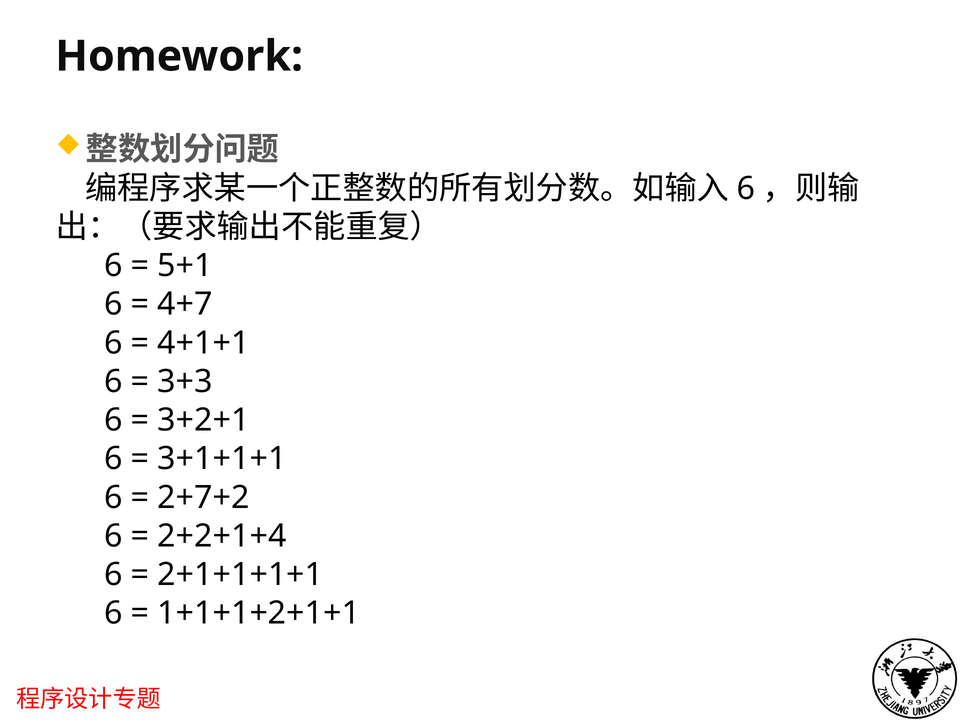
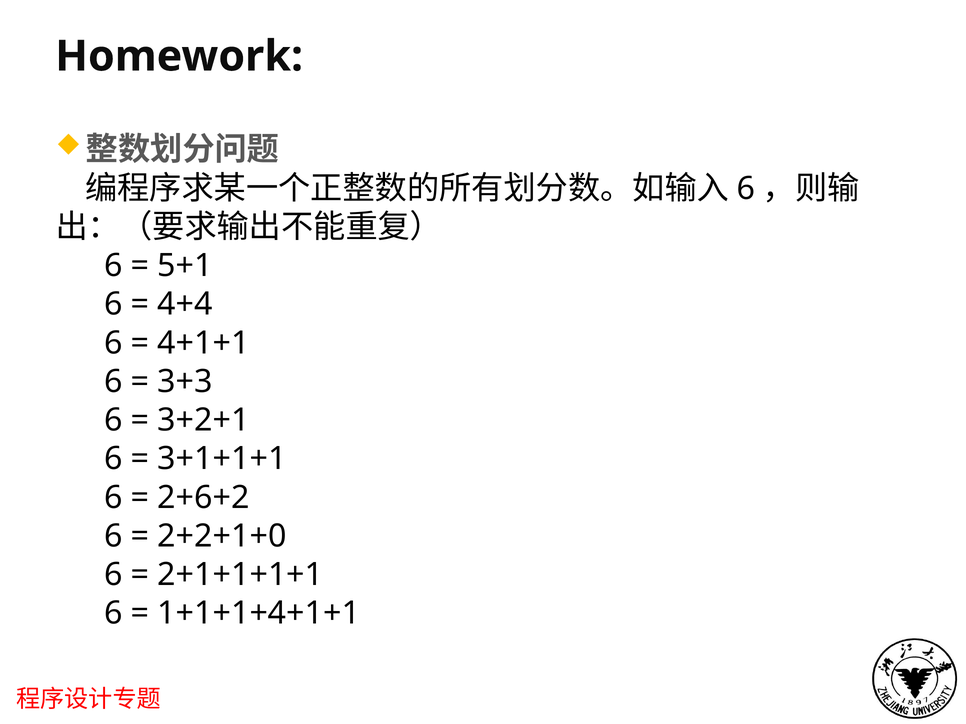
4+7: 4+7 -> 4+4 (185, 305)
2+7+2: 2+7+2 -> 2+6+2 (204, 498)
2+2+1+4: 2+2+1+4 -> 2+2+1+0 (222, 536)
1+1+1+2+1+1: 1+1+1+2+1+1 -> 1+1+1+4+1+1 (259, 614)
